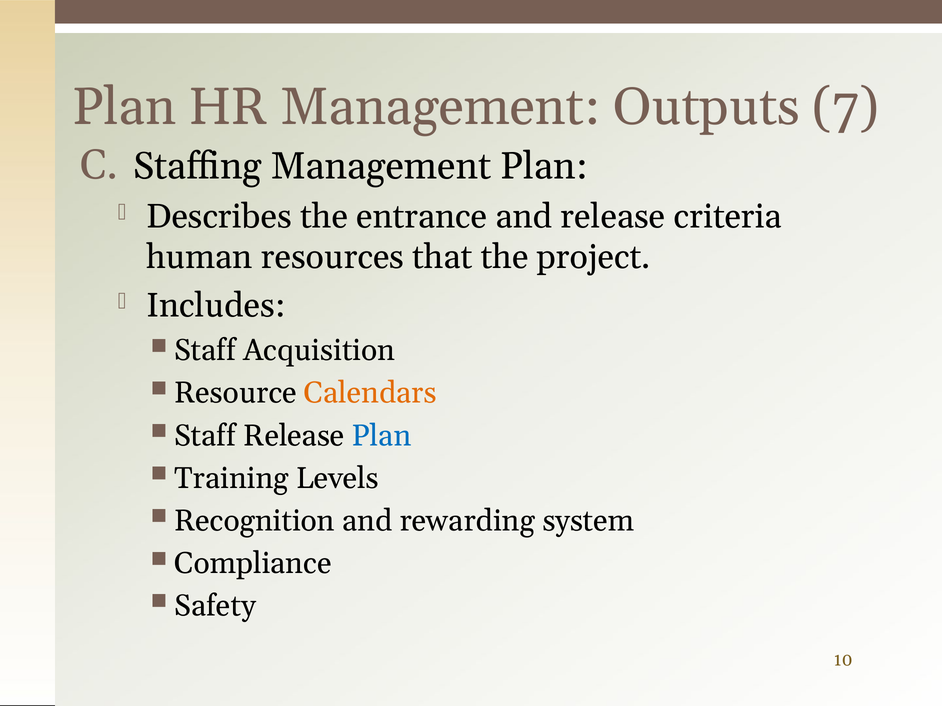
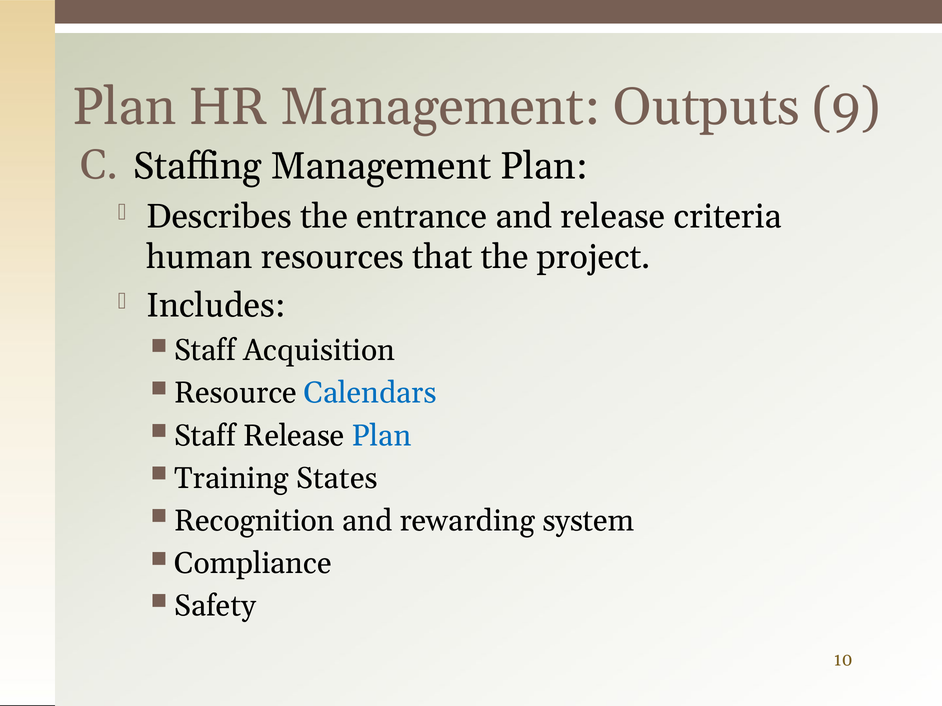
7: 7 -> 9 (846, 107)
Calendars colour: orange -> blue (370, 393)
Levels: Levels -> States (337, 478)
